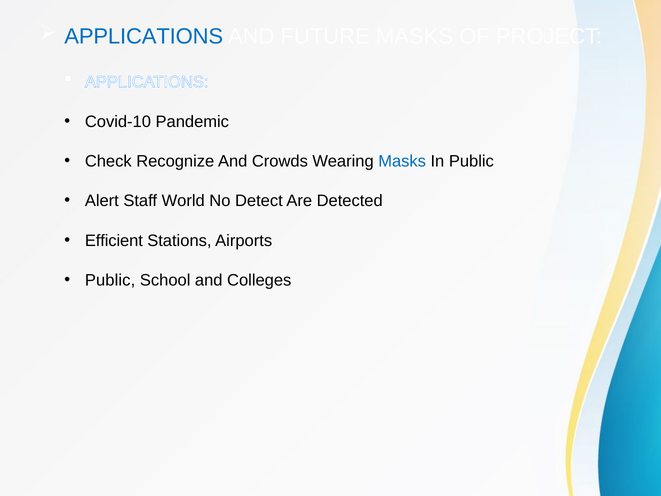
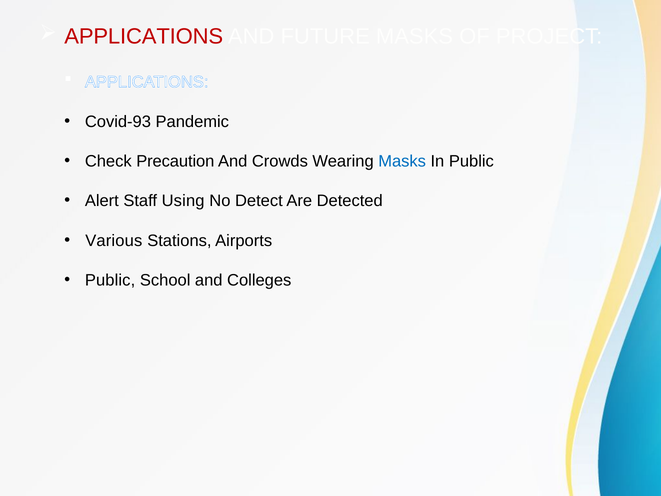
APPLICATIONS colour: blue -> red (144, 36)
Covid-10: Covid-10 -> Covid-93 (118, 121)
Recognize: Recognize -> Precaution (175, 161)
World: World -> Using (183, 201)
Efficient: Efficient -> Various (114, 240)
